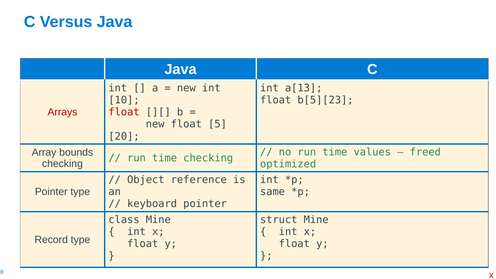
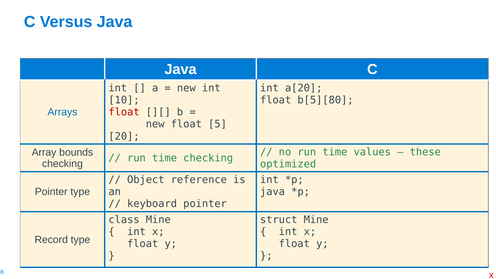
a[13: a[13 -> a[20 (304, 88)
b[5][23: b[5][23 -> b[5][80 (326, 100)
Arrays colour: red -> blue (62, 112)
freed: freed -> these (425, 152)
same: same -> java (273, 192)
